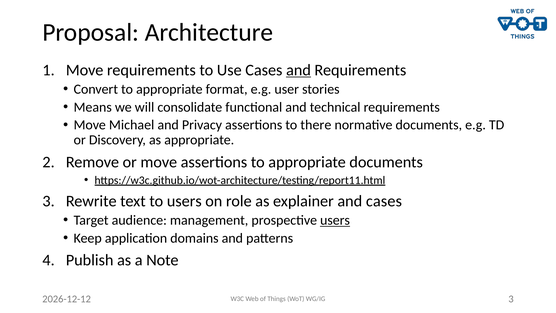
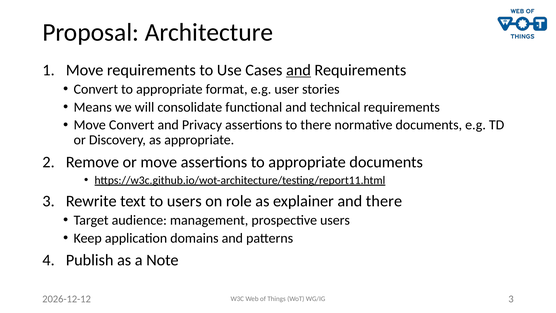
Move Michael: Michael -> Convert (132, 125)
and cases: cases -> there (384, 201)
users underline: present -> none (335, 220)
